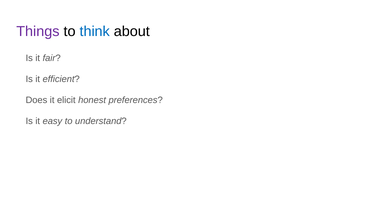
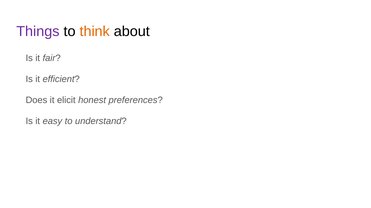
think colour: blue -> orange (95, 31)
